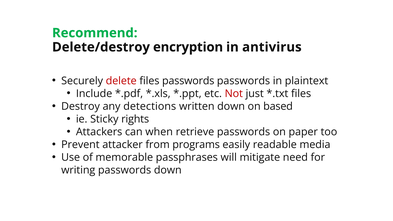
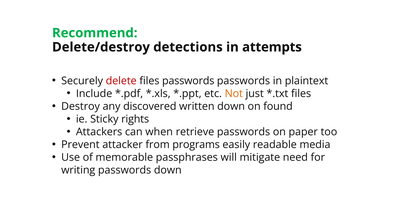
encryption: encryption -> detections (188, 47)
antivirus: antivirus -> attempts (272, 47)
Not colour: red -> orange (234, 94)
detections: detections -> discovered (150, 106)
based: based -> found (278, 106)
